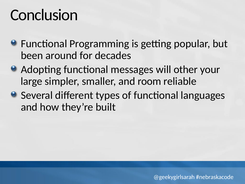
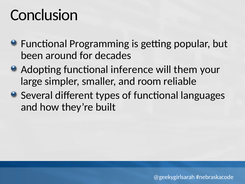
messages: messages -> inference (132, 69)
other: other -> them (186, 69)
